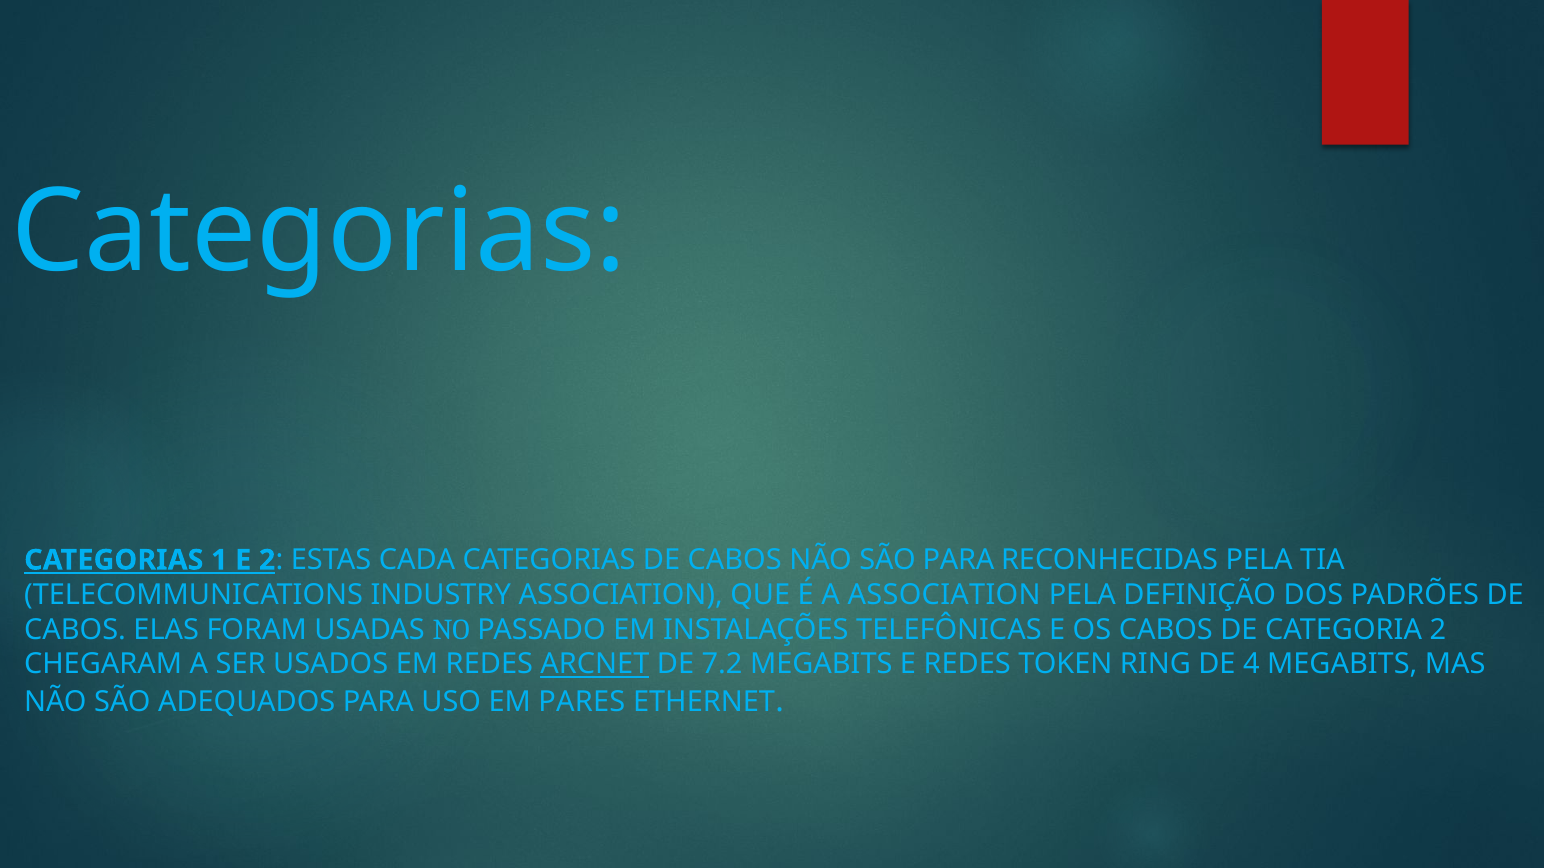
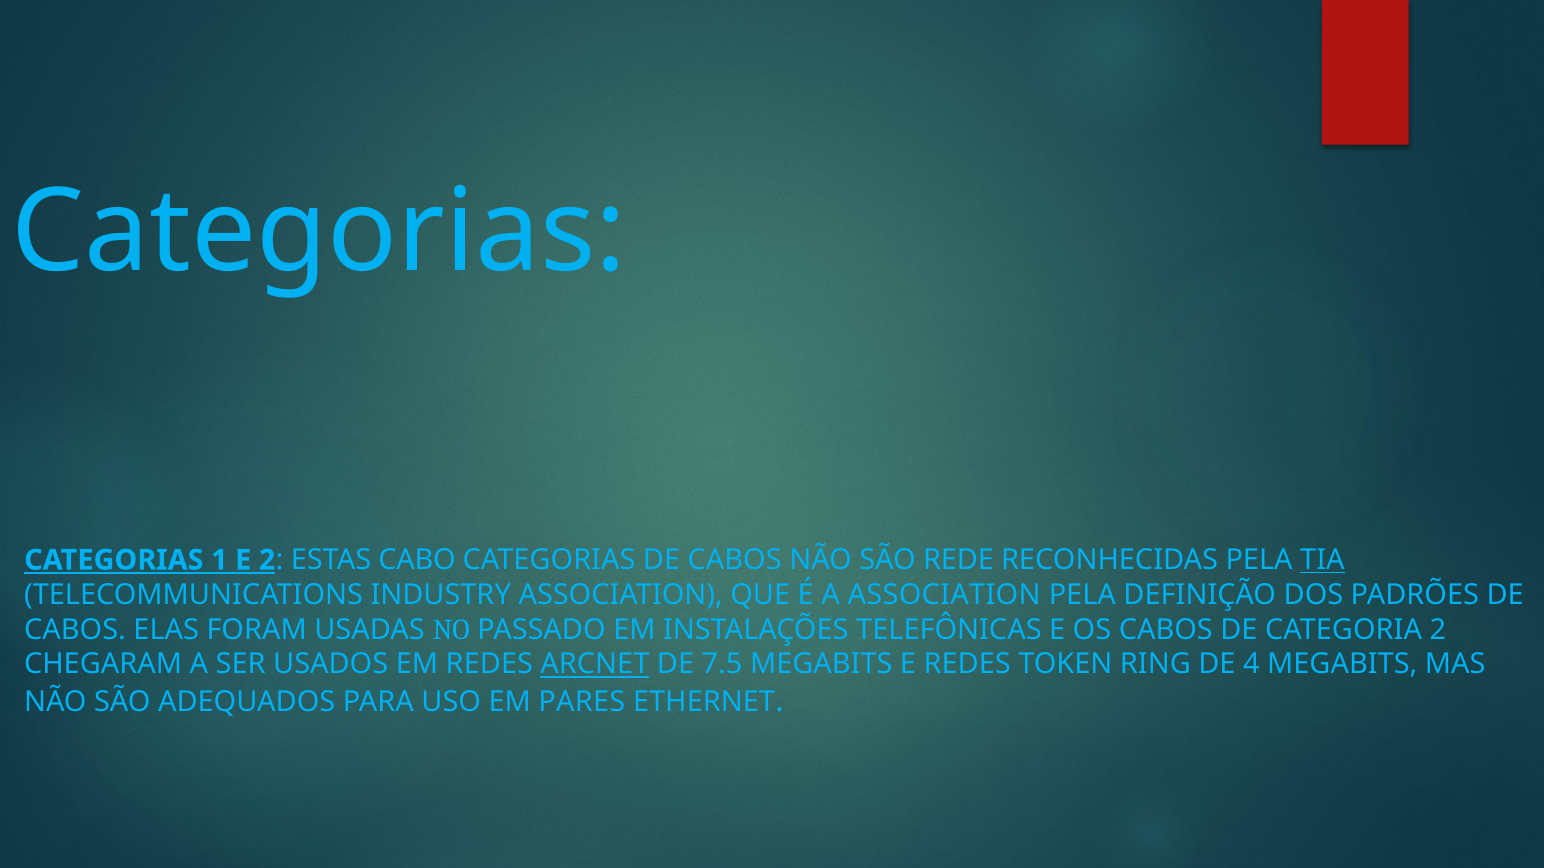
CADA: CADA -> CABO (417, 560)
SÃO PARA: PARA -> REDE (959, 560)
TIA underline: none -> present (1322, 560)
7.2: 7.2 -> 7.5 (722, 665)
